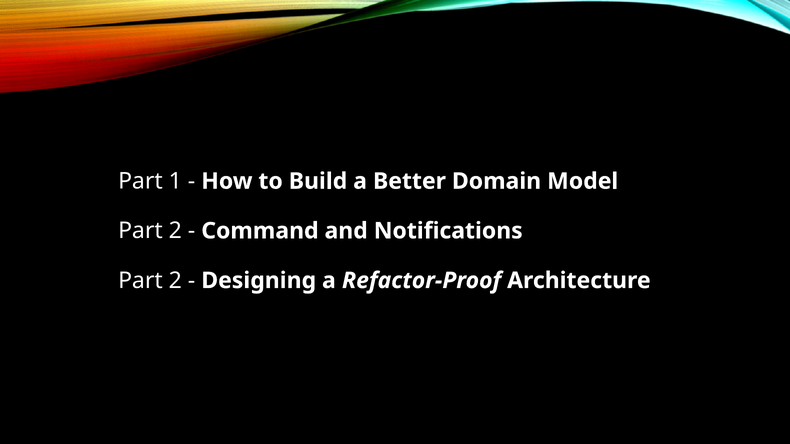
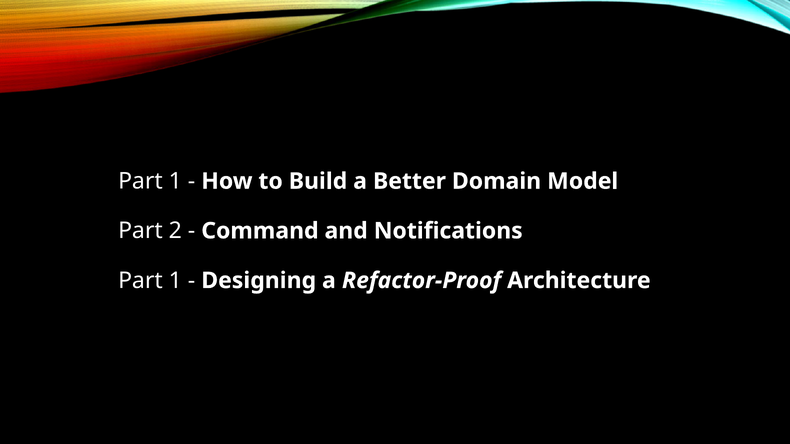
2: 2 -> 1 (175, 281)
